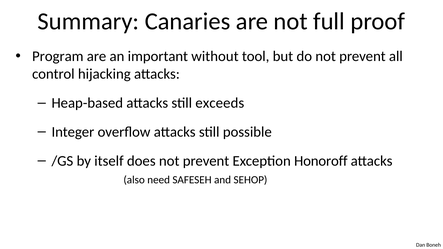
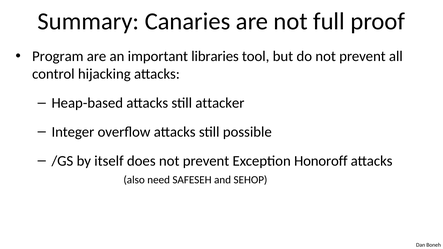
without: without -> libraries (215, 56)
exceeds: exceeds -> attacker (220, 103)
